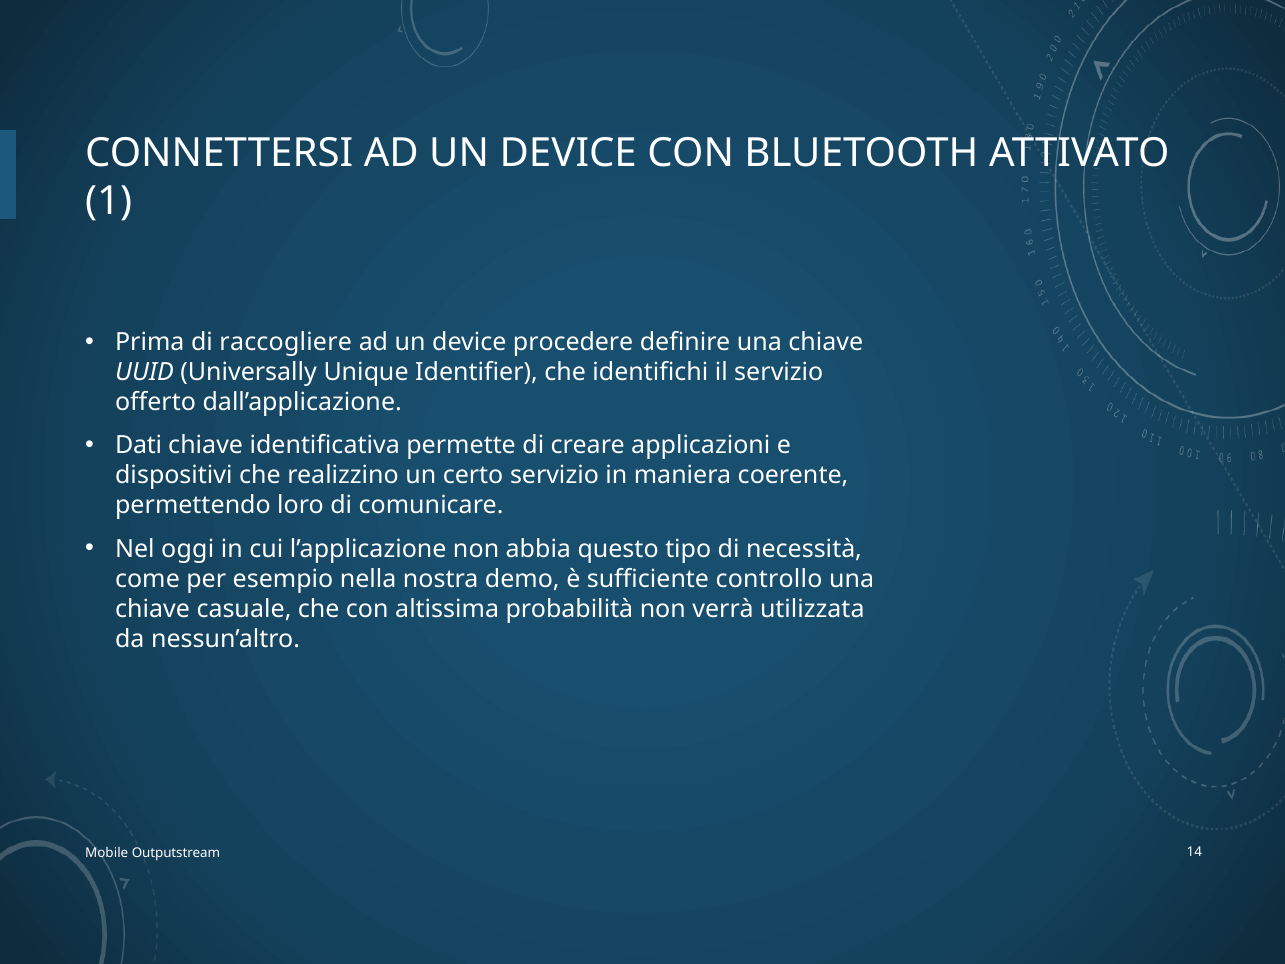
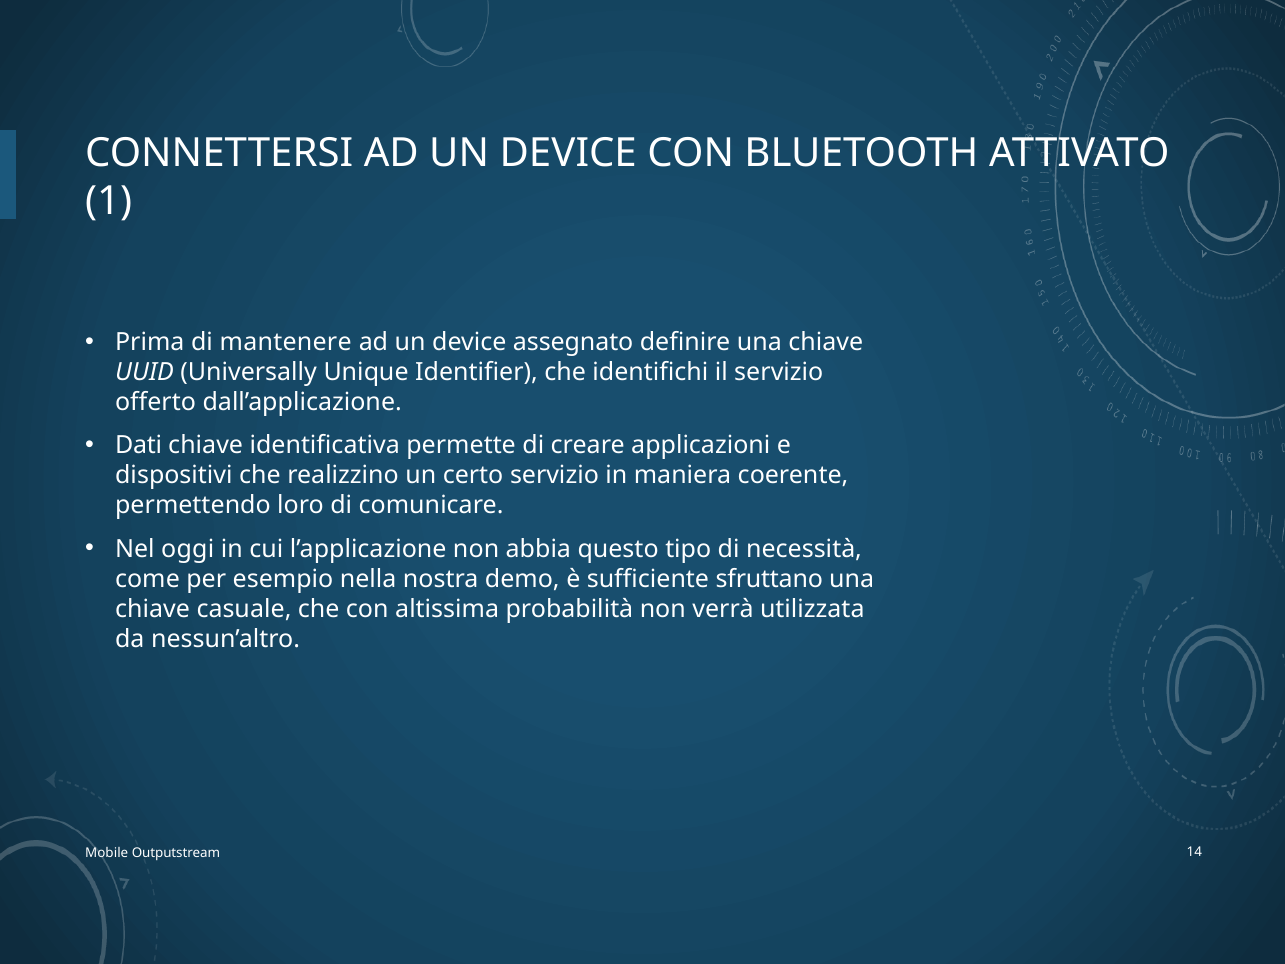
raccogliere: raccogliere -> mantenere (286, 342)
procedere: procedere -> assegnato (573, 342)
controllo: controllo -> sfruttano (769, 579)
